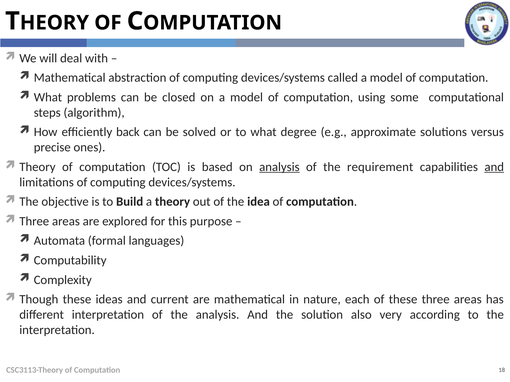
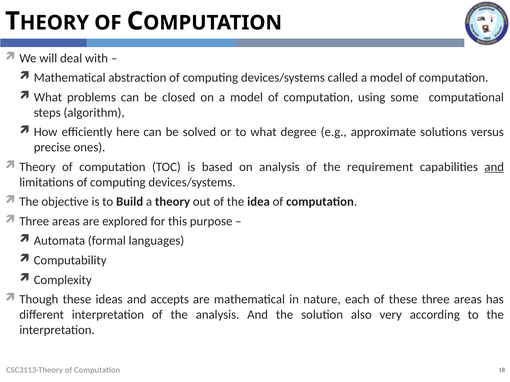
back: back -> here (128, 132)
analysis underline: present -> none (279, 167)
current: current -> accepts (170, 300)
